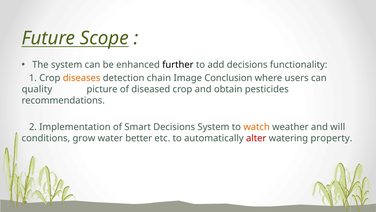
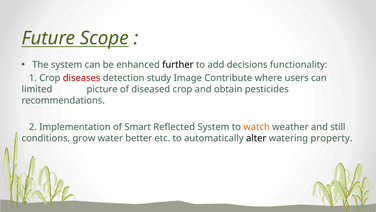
diseases colour: orange -> red (82, 78)
chain: chain -> study (159, 78)
Conclusion: Conclusion -> Contribute (228, 78)
quality: quality -> limited (37, 89)
Smart Decisions: Decisions -> Reflected (174, 127)
will: will -> still (338, 127)
alter colour: red -> black (256, 138)
